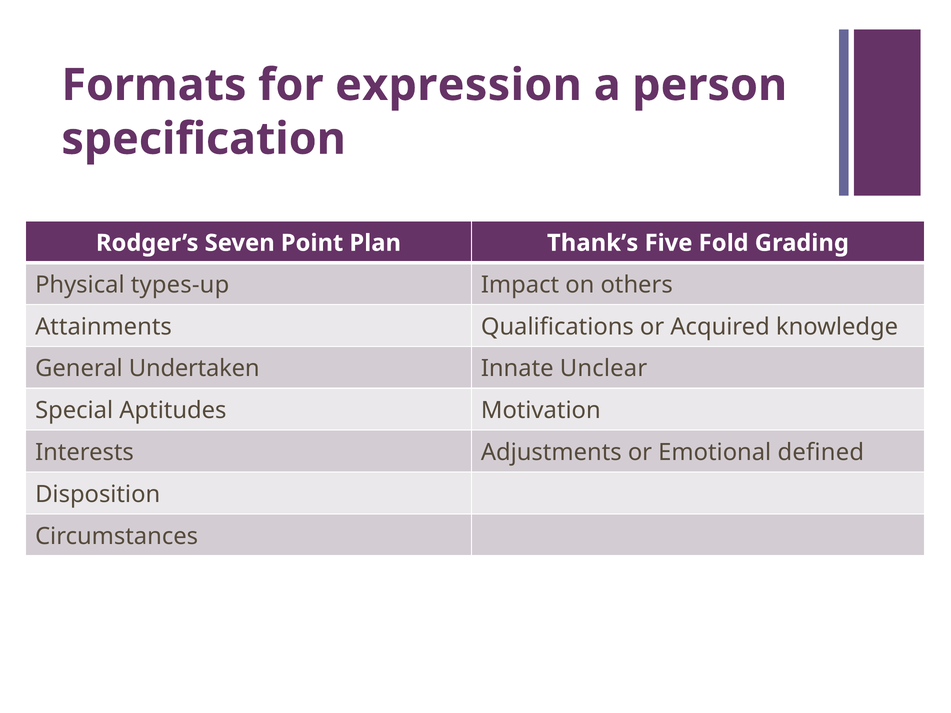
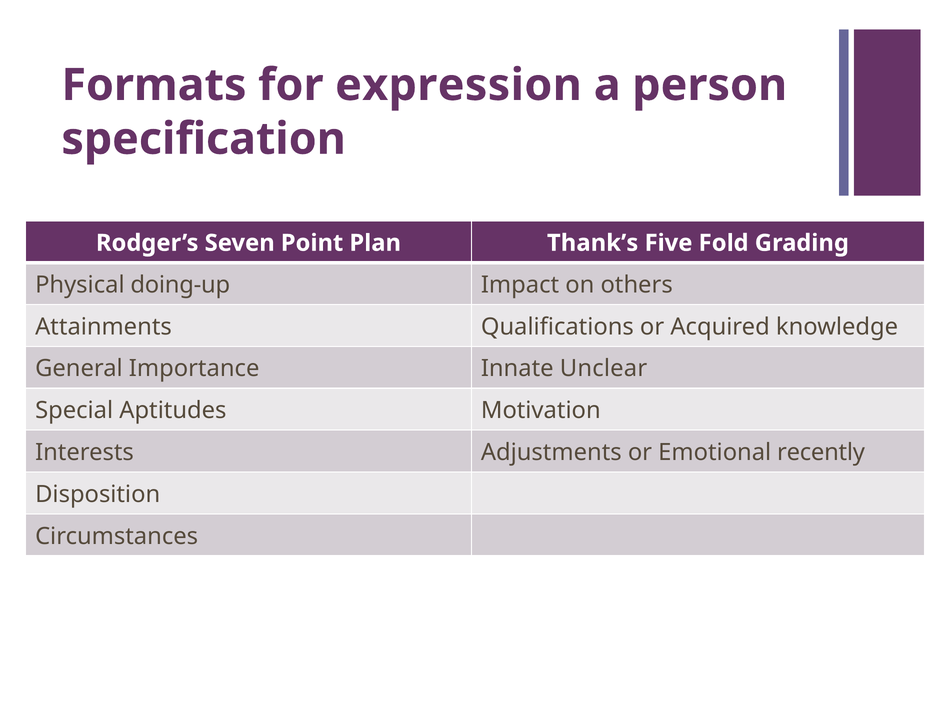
types-up: types-up -> doing-up (180, 285)
Undertaken: Undertaken -> Importance (194, 369)
defined: defined -> recently (821, 453)
